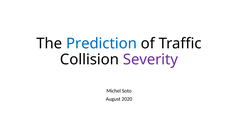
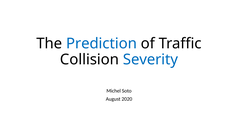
Severity colour: purple -> blue (150, 59)
